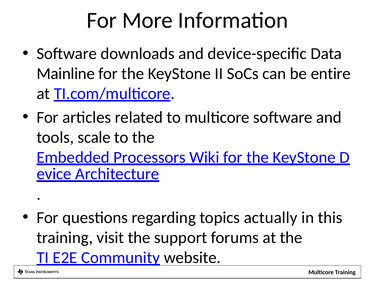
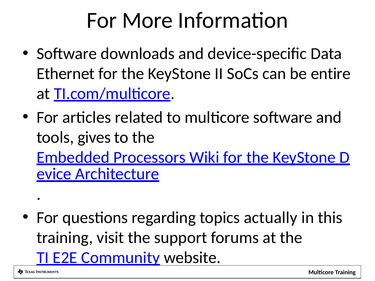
Mainline: Mainline -> Ethernet (66, 74)
scale: scale -> gives (94, 137)
